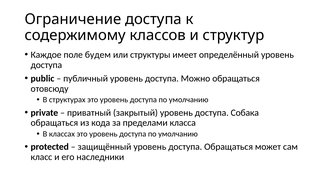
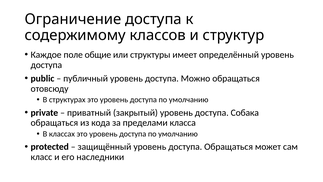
будем: будем -> общие (98, 55)
